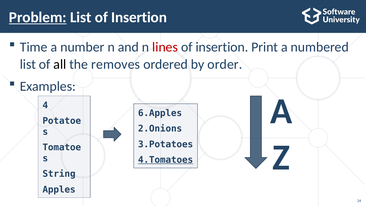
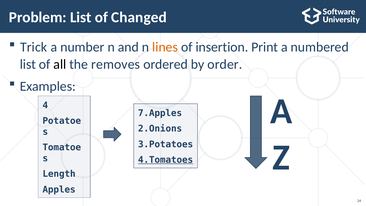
Problem underline: present -> none (38, 17)
List of Insertion: Insertion -> Changed (139, 17)
Time: Time -> Trick (34, 47)
lines colour: red -> orange (165, 47)
6.Apples: 6.Apples -> 7.Apples (160, 113)
String: String -> Length (59, 174)
